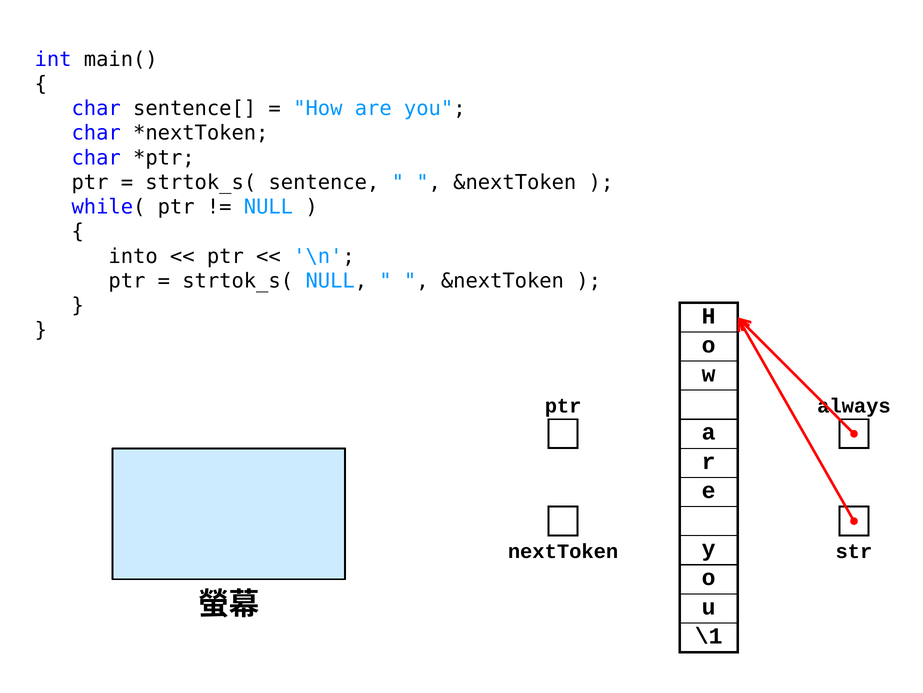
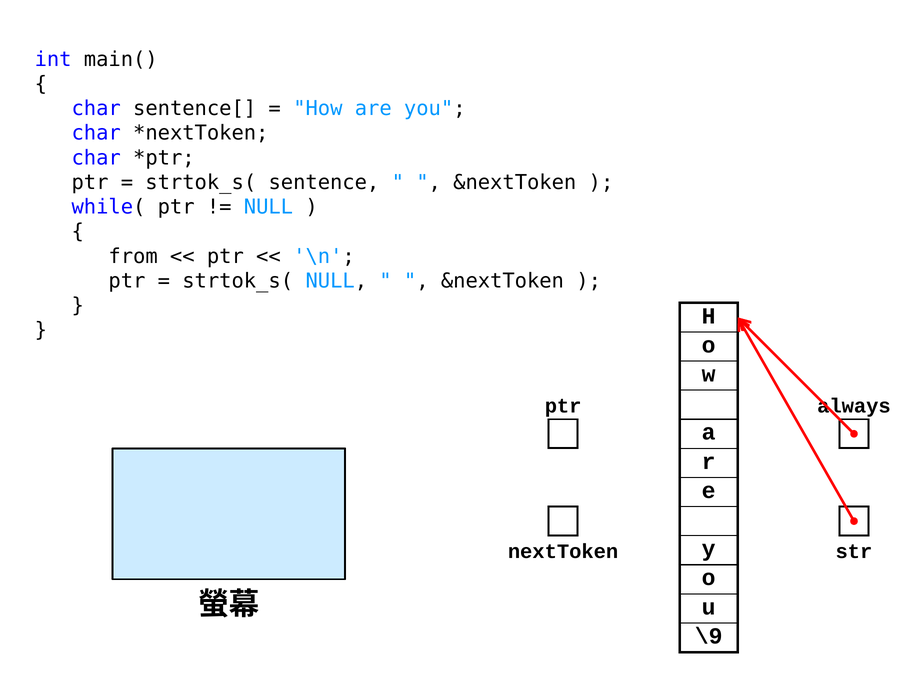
into: into -> from (133, 256)
\1: \1 -> \9 (709, 635)
